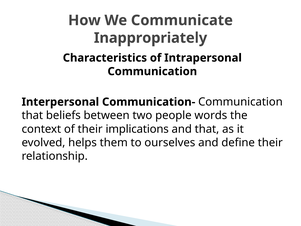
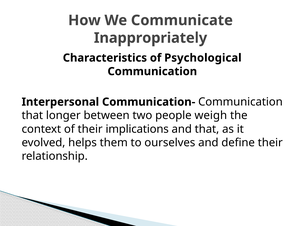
Intrapersonal: Intrapersonal -> Psychological (203, 58)
beliefs: beliefs -> longer (63, 115)
words: words -> weigh (211, 115)
